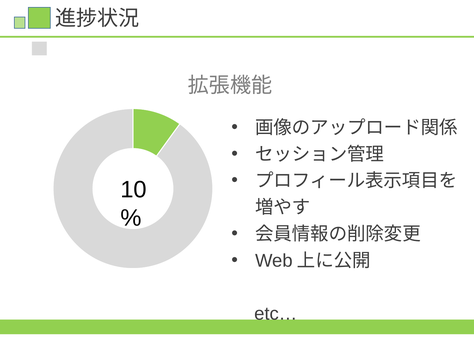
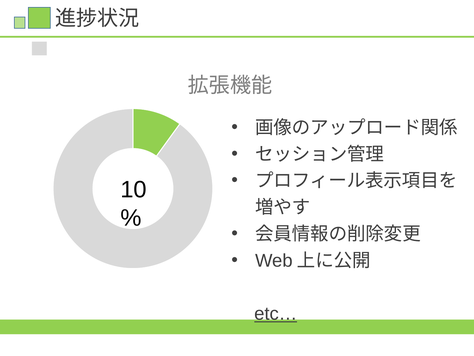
etc… underline: none -> present (276, 313)
